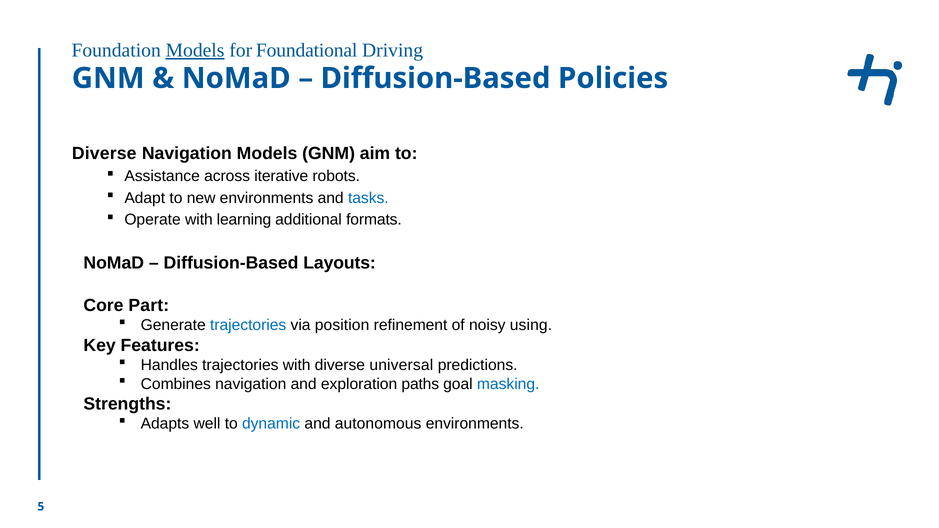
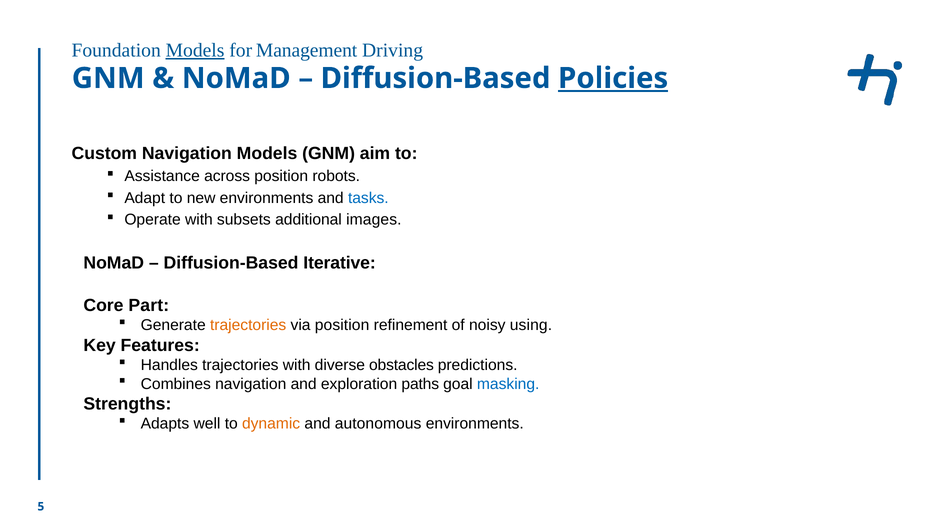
Foundational: Foundational -> Management (307, 50)
Policies underline: none -> present (613, 78)
Diverse: Diverse -> Custom (104, 154)
across iterative: iterative -> position (281, 176)
learning: learning -> subsets (244, 220)
formats: formats -> images (374, 220)
Layouts: Layouts -> Iterative (340, 263)
trajectories colour: blue -> orange (248, 325)
universal: universal -> obstacles (401, 365)
dynamic colour: blue -> orange (271, 424)
